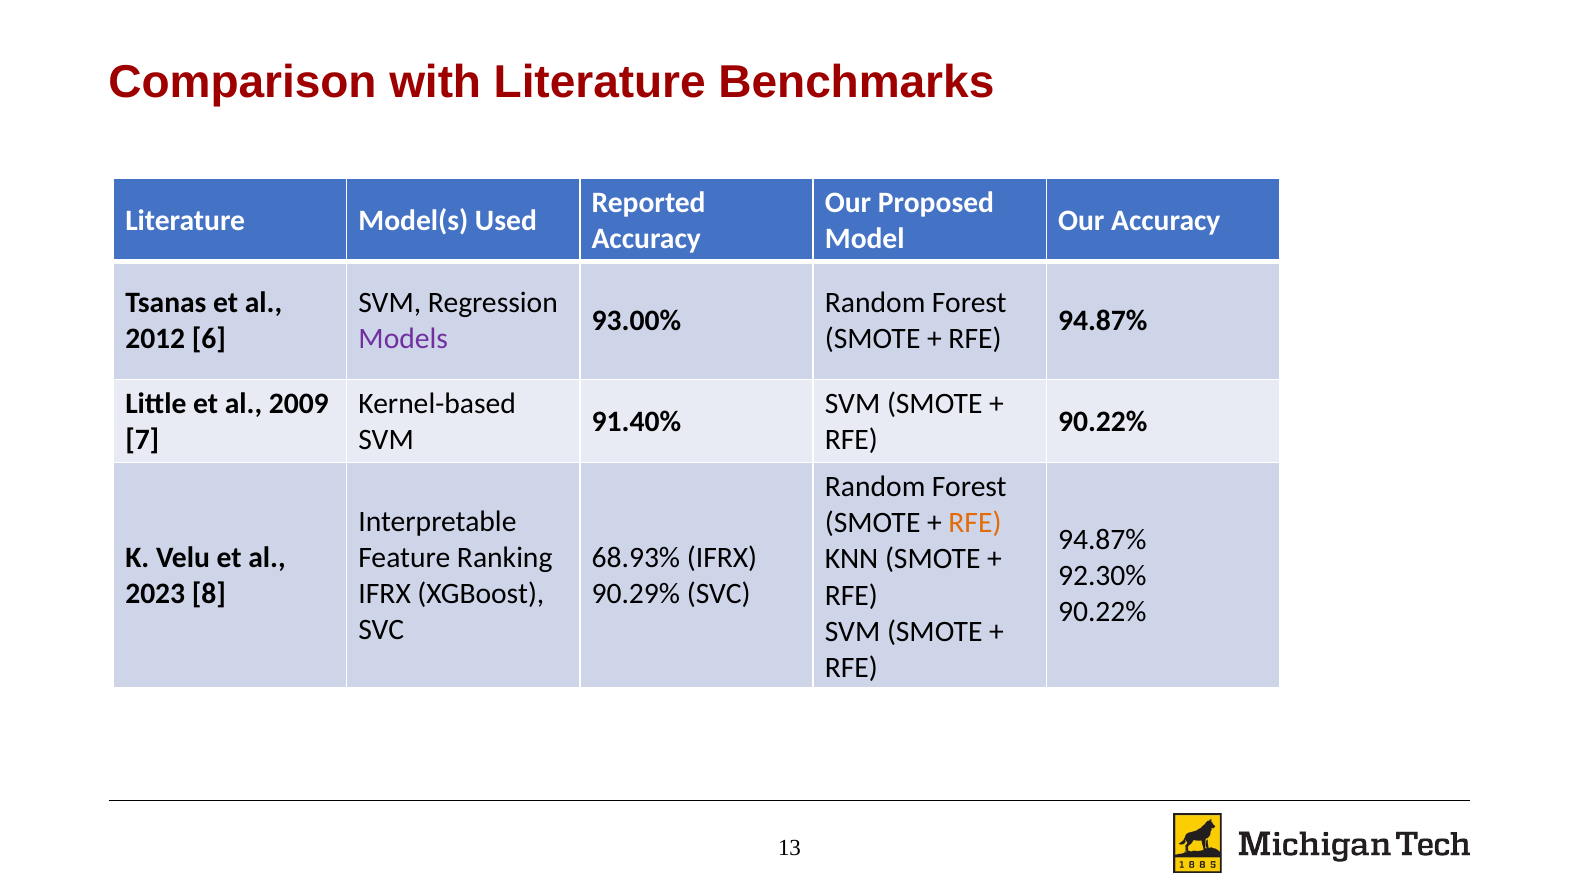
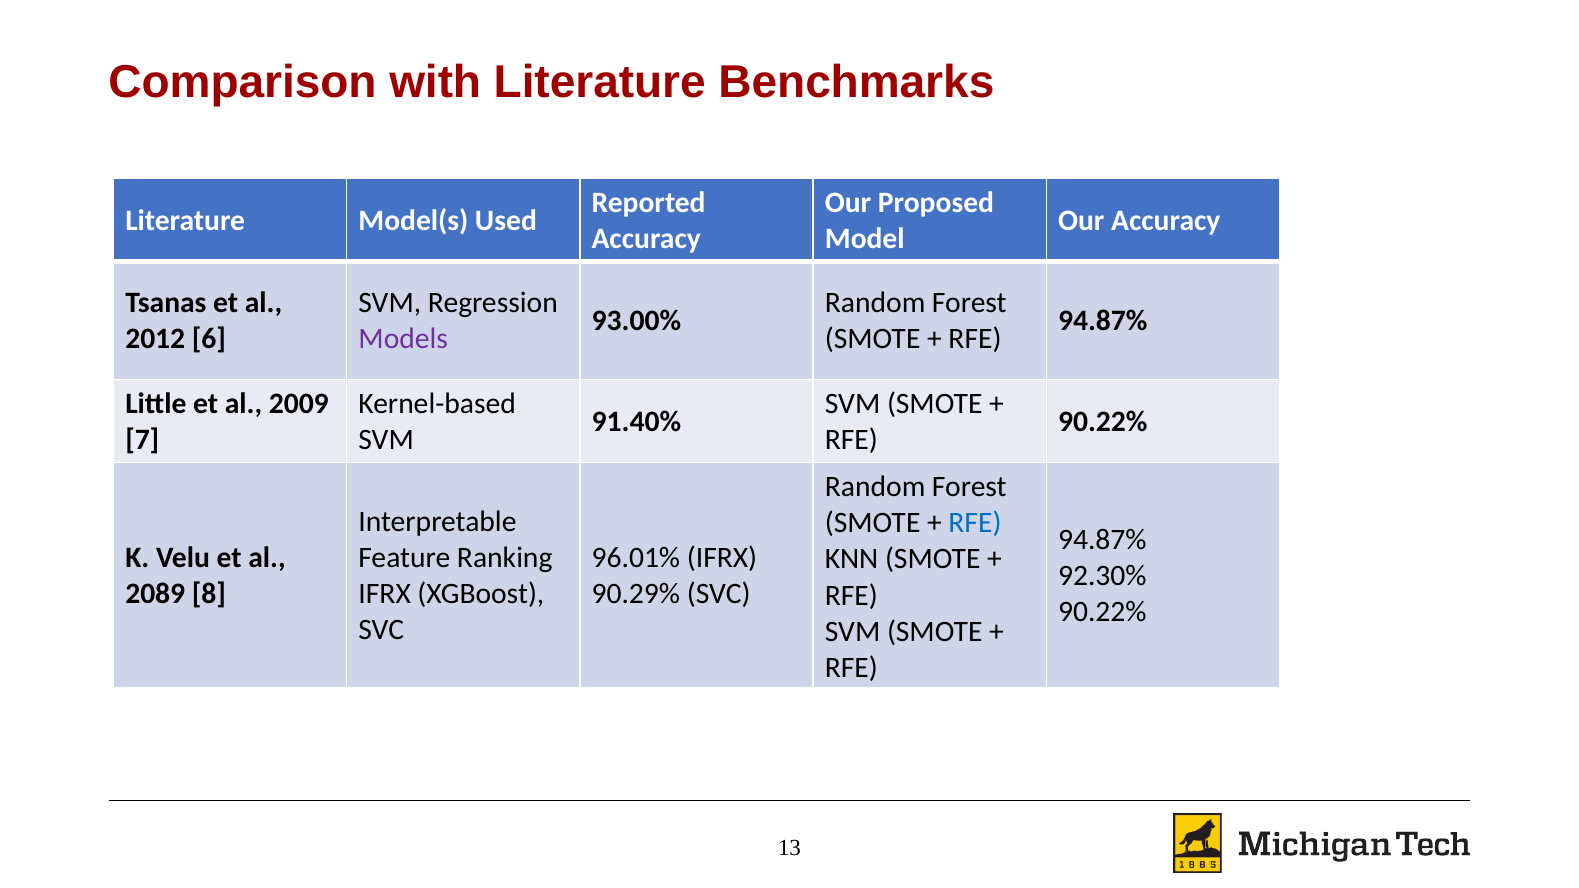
RFE colour: orange -> blue (975, 523)
68.93%: 68.93% -> 96.01% (636, 557)
2023: 2023 -> 2089 (155, 594)
